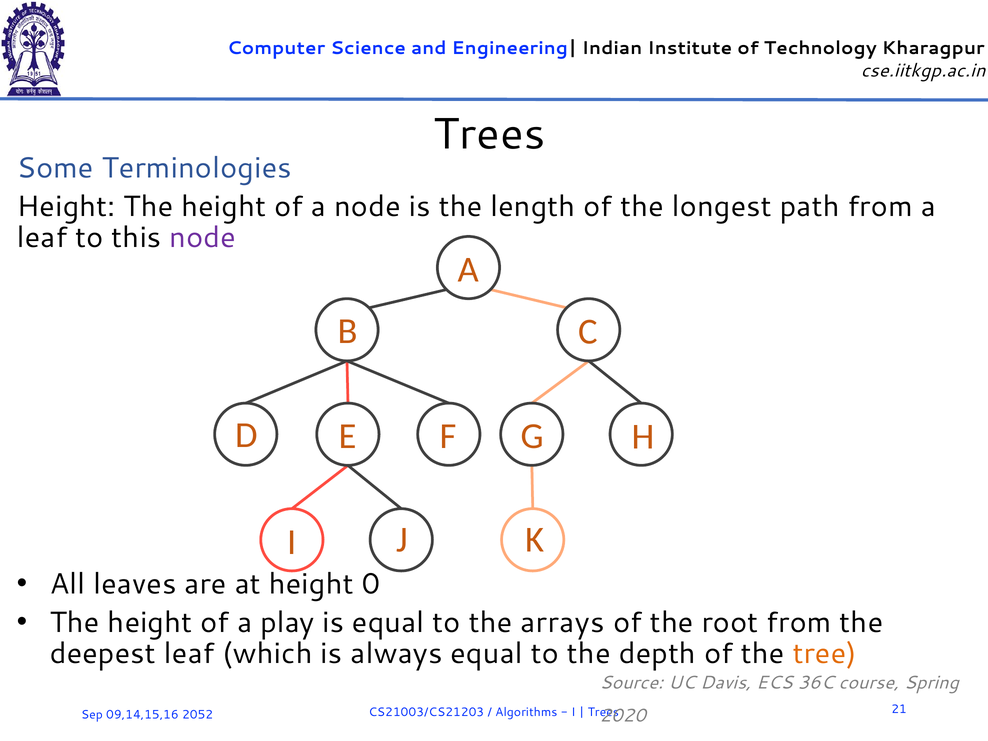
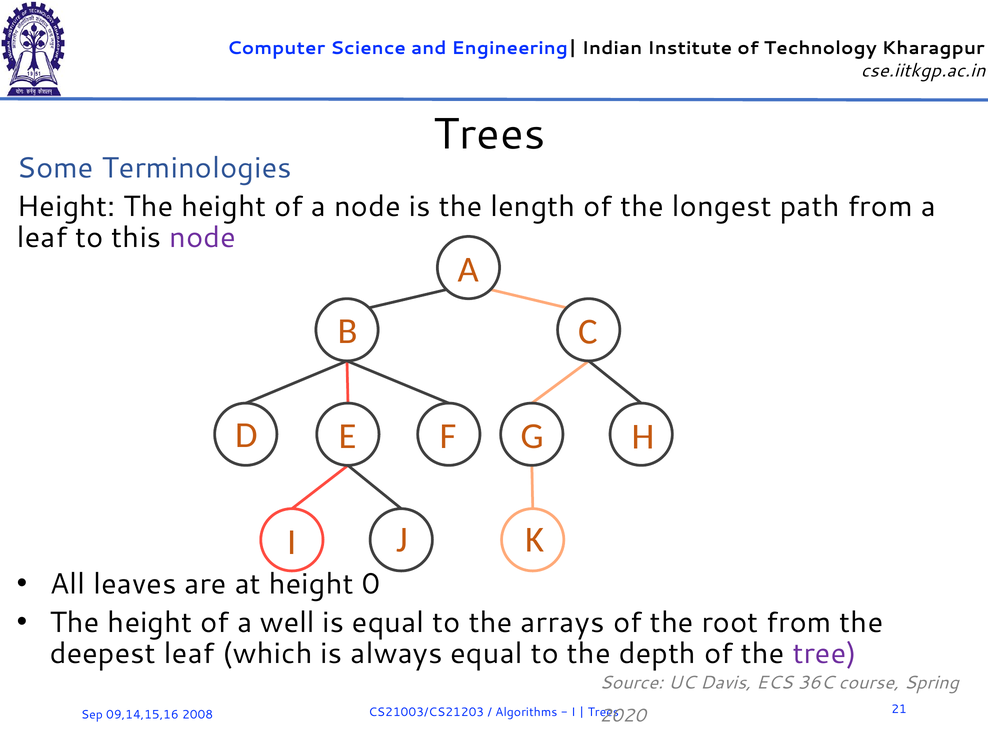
play: play -> well (287, 623)
tree colour: orange -> purple (825, 654)
2052: 2052 -> 2008 (198, 715)
